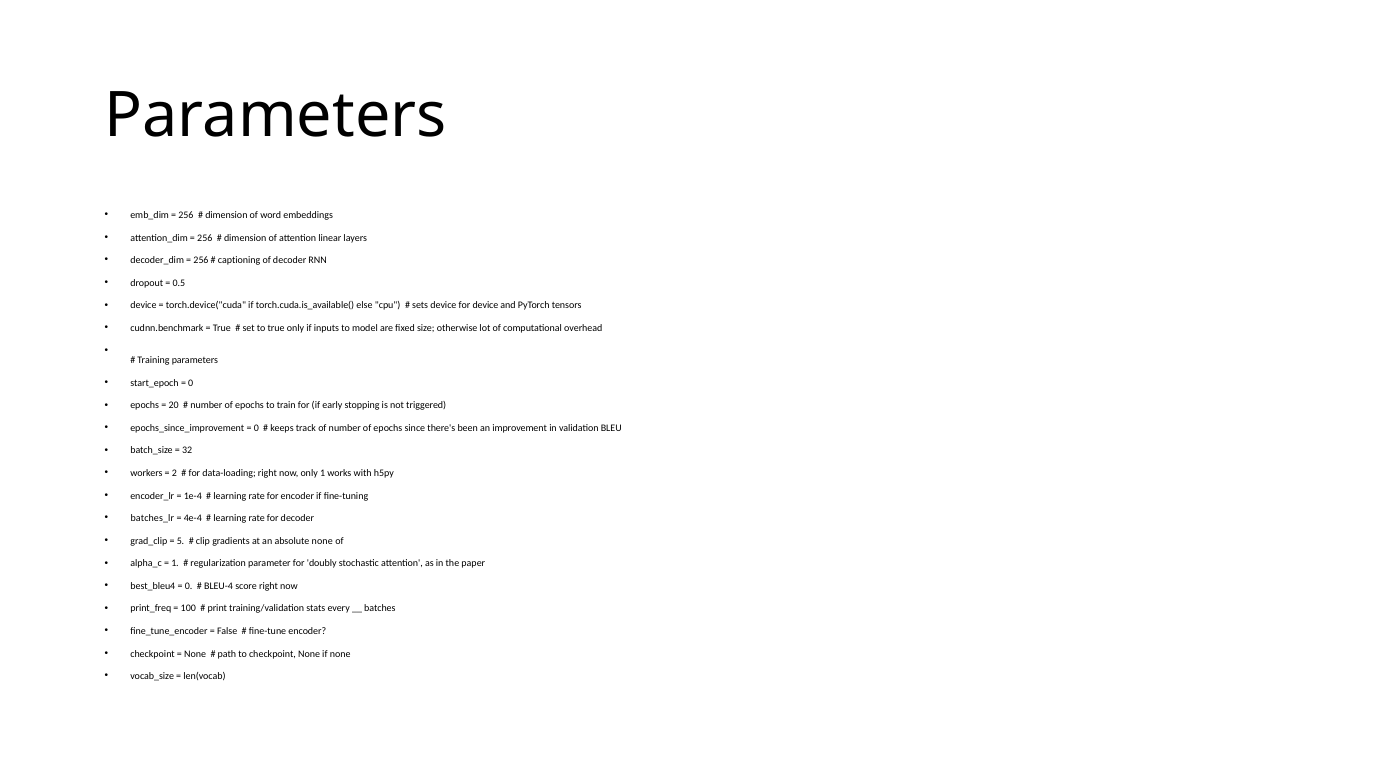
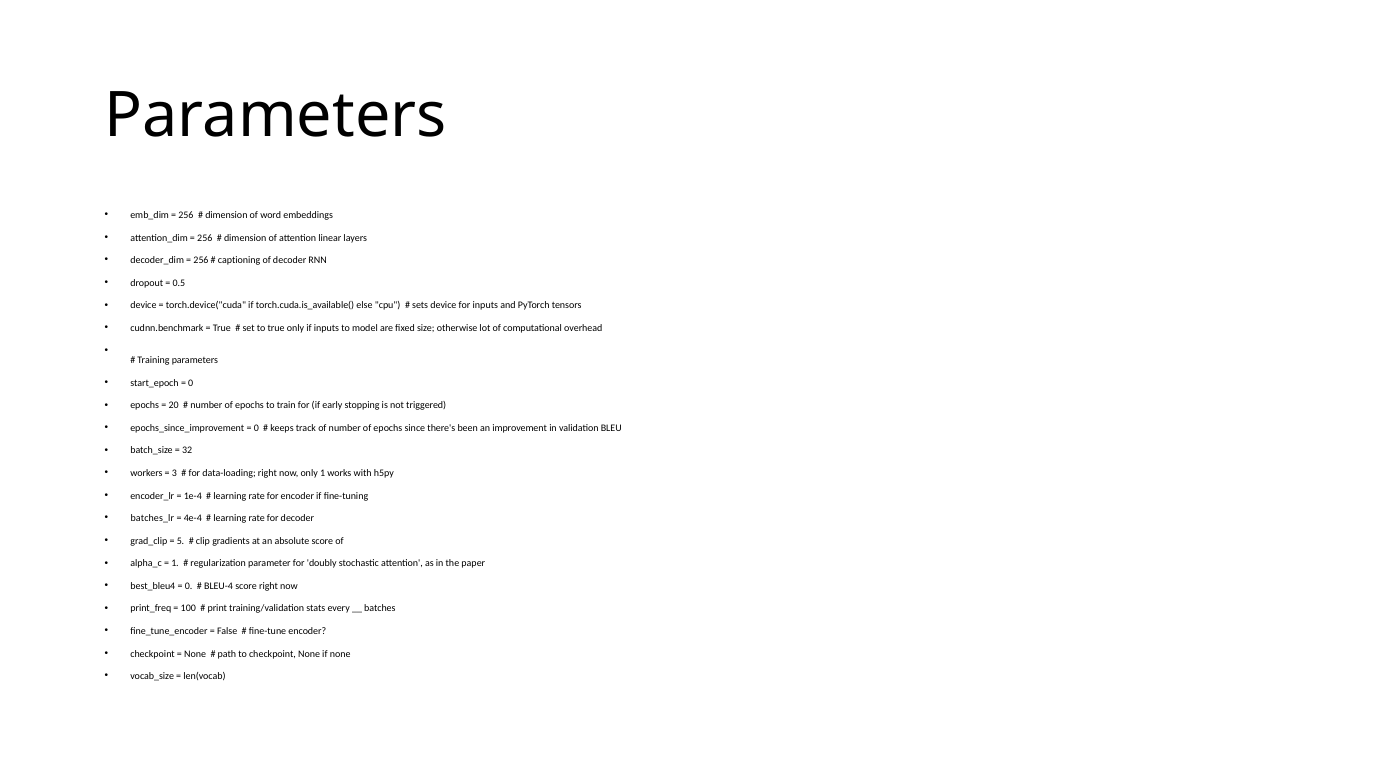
for device: device -> inputs (485, 306)
2: 2 -> 3 (174, 473)
absolute none: none -> score (322, 541)
